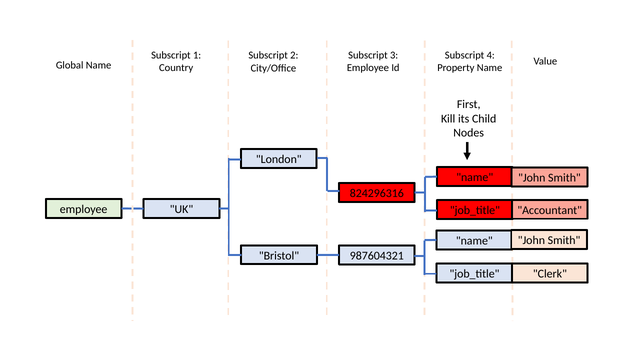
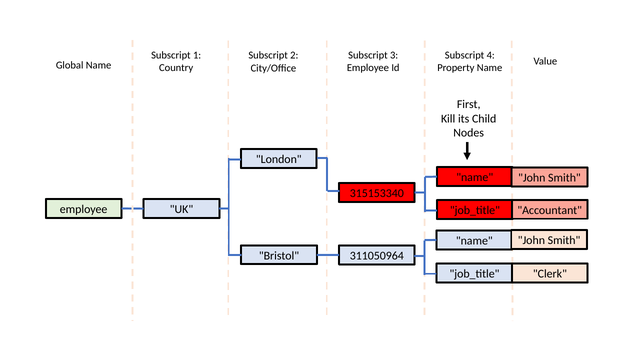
824296316: 824296316 -> 315153340 (377, 193)
987604321: 987604321 -> 311050964 (377, 256)
